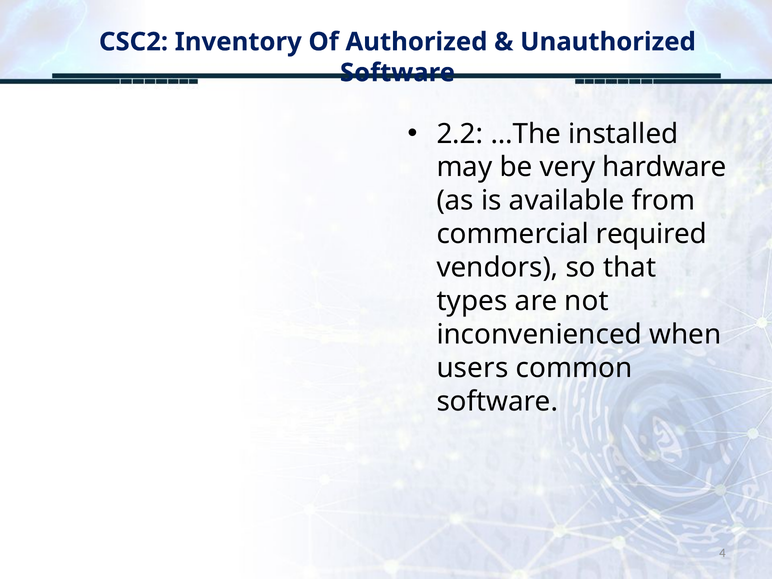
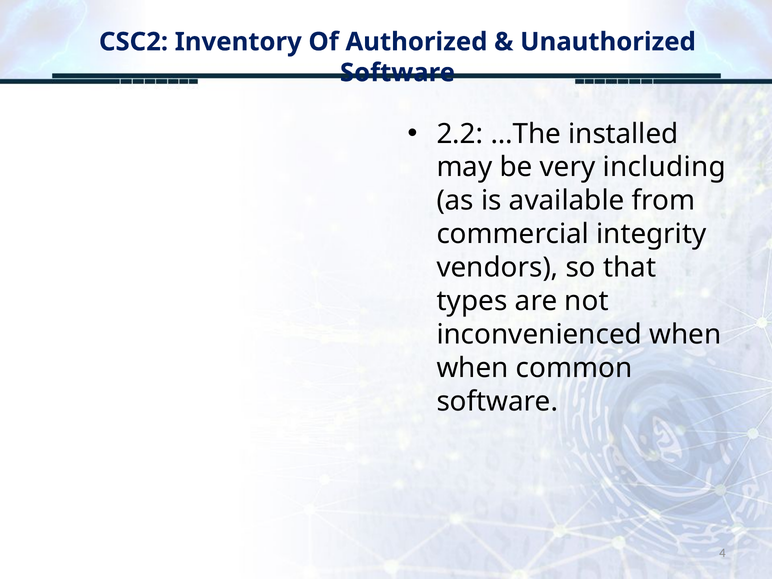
hardware: hardware -> including (664, 167)
required: required -> integrity (651, 234)
users: users -> when (473, 368)
